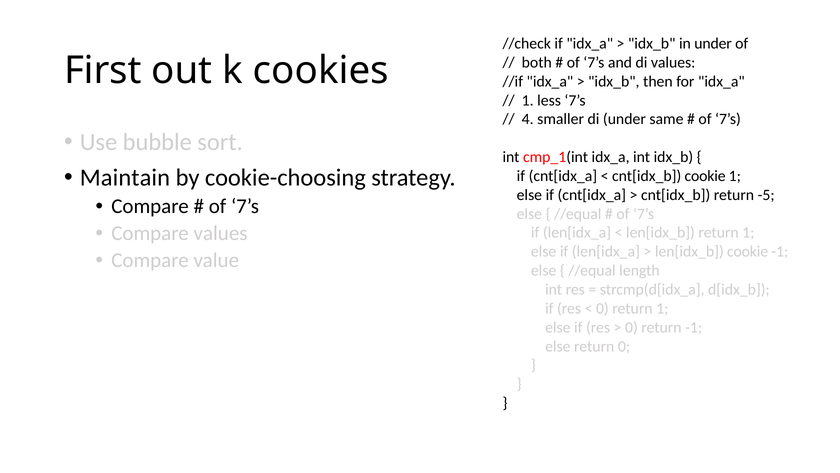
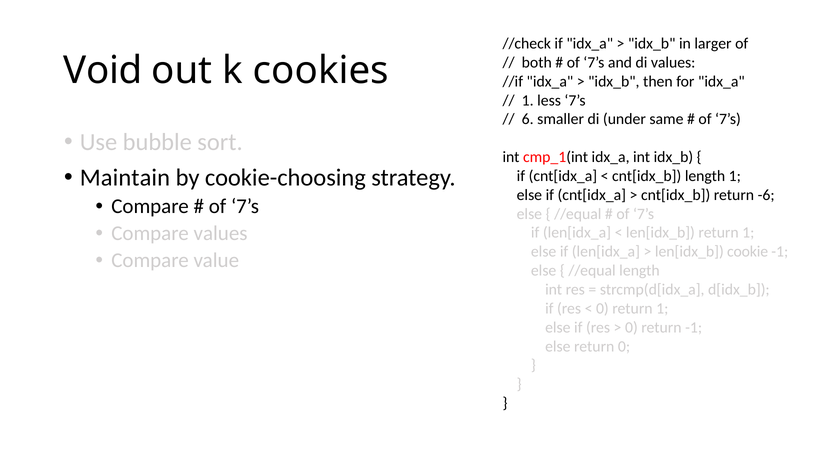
in under: under -> larger (713, 44)
First: First -> Void (103, 71)
4: 4 -> 6 (528, 119)
cnt[idx_b cookie: cookie -> length (705, 176)
-5: -5 -> -6 (766, 195)
